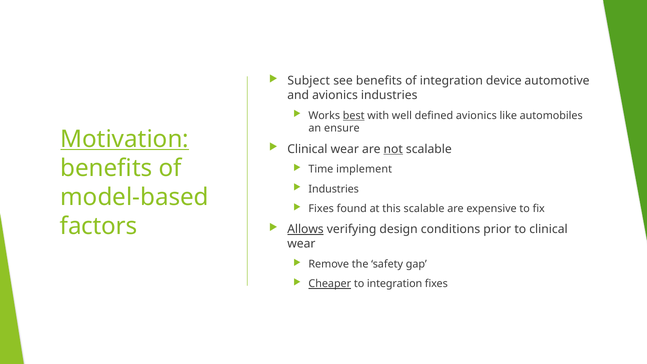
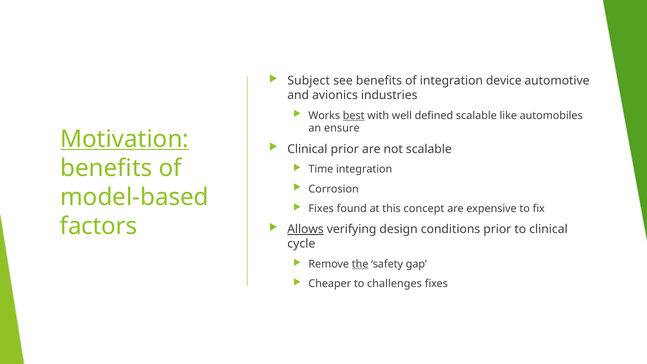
defined avionics: avionics -> scalable (476, 116)
wear: wear -> prior (345, 149)
not underline: present -> none (393, 149)
Time implement: implement -> integration (364, 169)
Industries: Industries -> Corrosion (334, 189)
this scalable: scalable -> concept (424, 209)
wear: wear -> cycle (301, 244)
the underline: none -> present (360, 264)
Cheaper underline: present -> none (330, 284)
to integration: integration -> challenges (394, 284)
